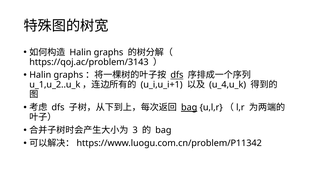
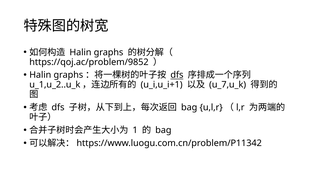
https://qoj.ac/problem/3143: https://qoj.ac/problem/3143 -> https://qoj.ac/problem/9852 (89, 62)
u_4,u_k: u_4,u_k -> u_7,u_k (228, 85)
bag underline: present -> none (189, 107)
3: 3 -> 1 (135, 130)
